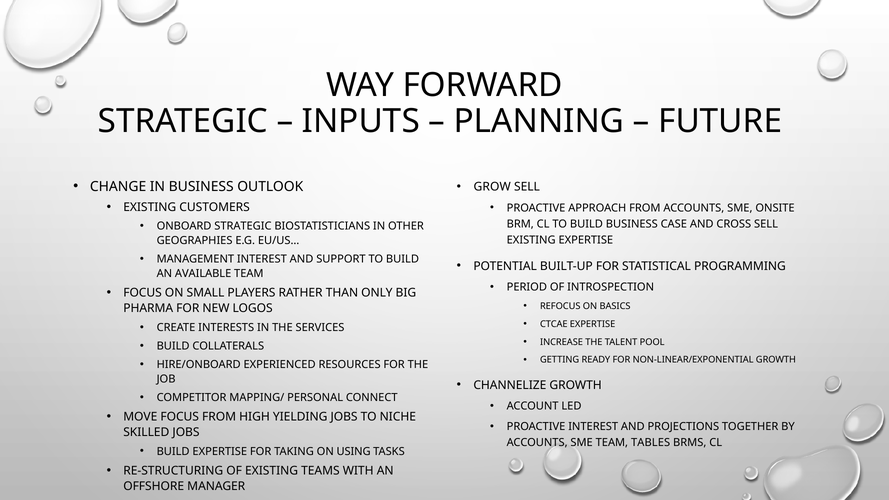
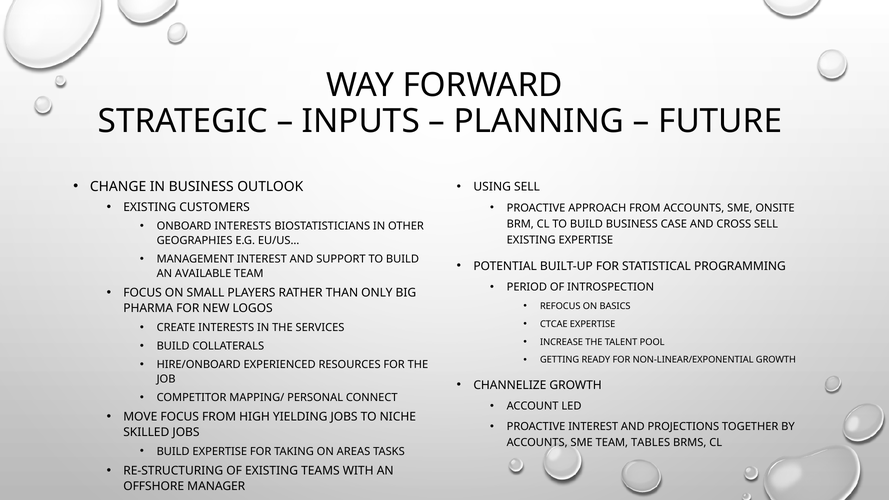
GROW: GROW -> USING (492, 187)
ONBOARD STRATEGIC: STRATEGIC -> INTERESTS (243, 226)
USING: USING -> AREAS (353, 451)
